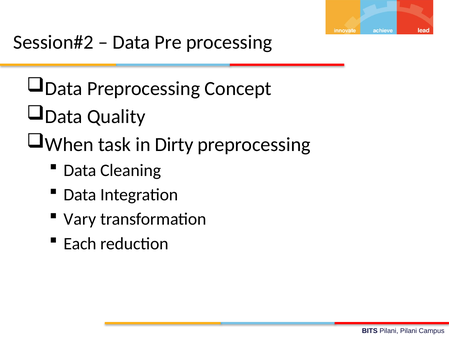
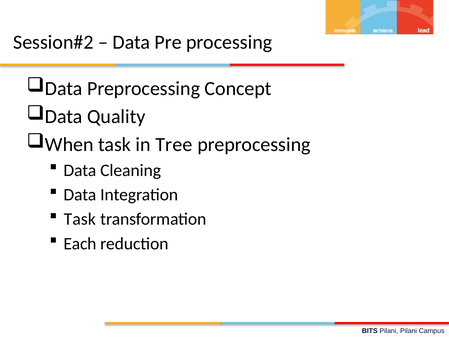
Dirty: Dirty -> Tree (174, 144)
Vary: Vary -> Task (80, 219)
